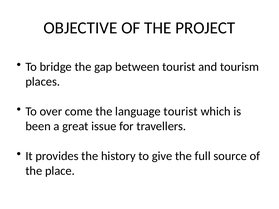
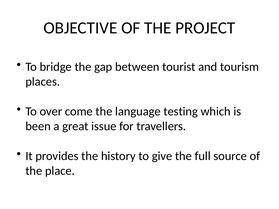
language tourist: tourist -> testing (181, 112)
